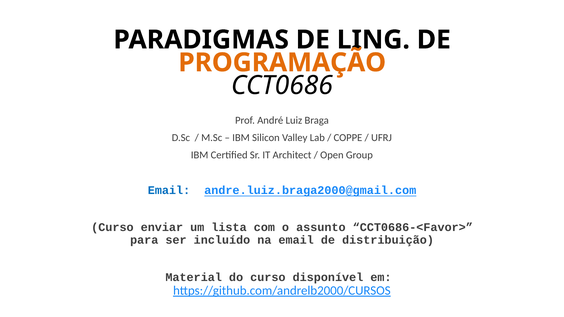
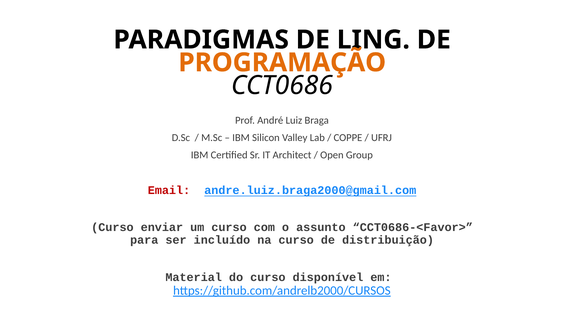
Email colour: blue -> red (169, 190)
um lista: lista -> curso (229, 228)
na email: email -> curso (296, 240)
